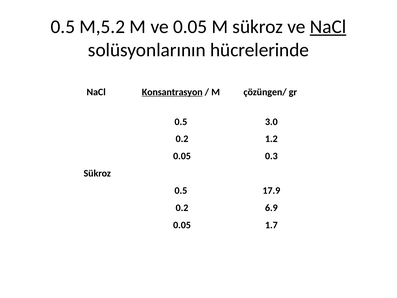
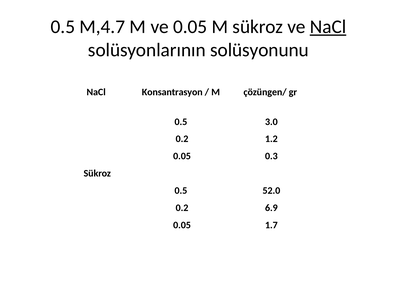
M,5.2: M,5.2 -> M,4.7 (102, 27)
hücrelerinde: hücrelerinde -> solüsyonunu (260, 50)
Konsantrasyon underline: present -> none (172, 92)
17.9: 17.9 -> 52.0 (271, 190)
